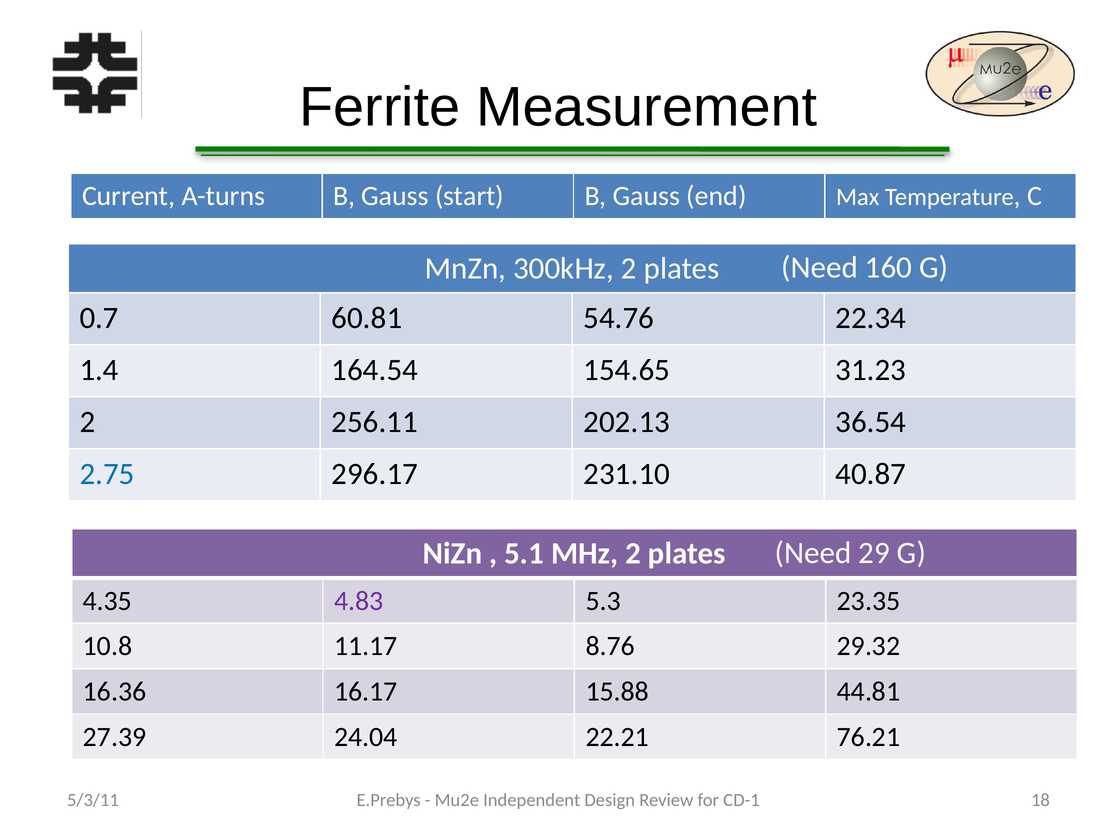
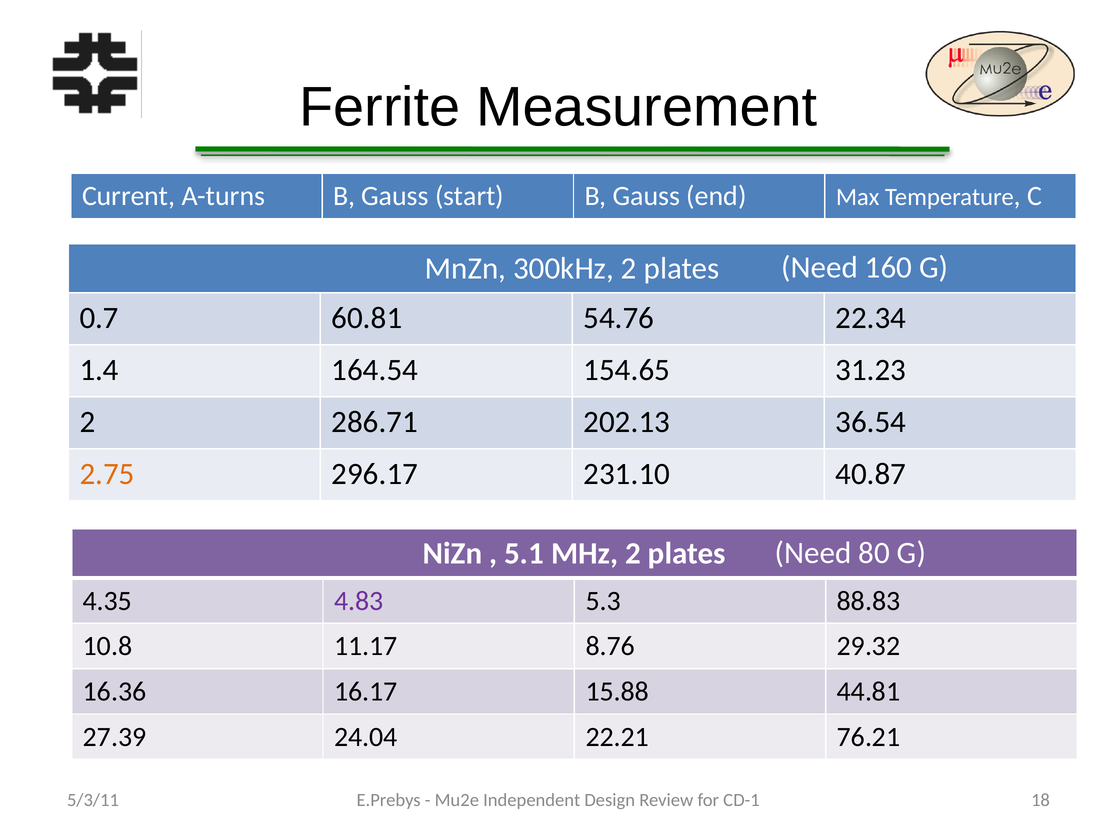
256.11: 256.11 -> 286.71 (375, 422)
2.75 colour: blue -> orange (107, 474)
29: 29 -> 80 (874, 553)
23.35: 23.35 -> 88.83 (869, 601)
